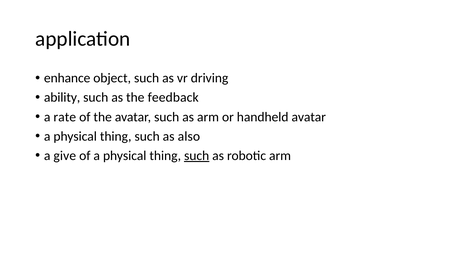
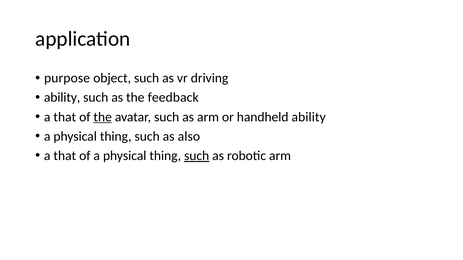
enhance: enhance -> purpose (67, 78)
rate: rate -> that (65, 117)
the underline: none -> present (103, 117)
handheld avatar: avatar -> ability (309, 117)
give: give -> that (65, 156)
